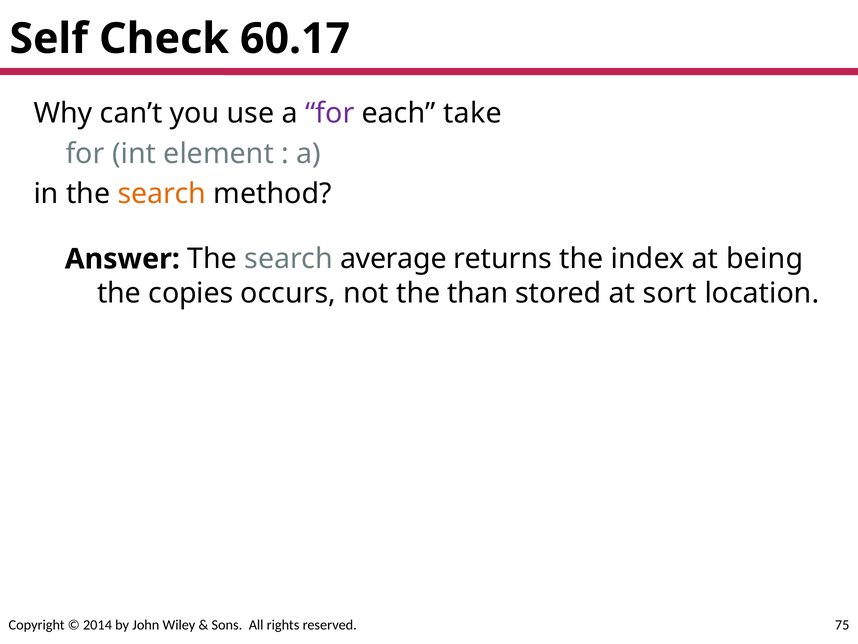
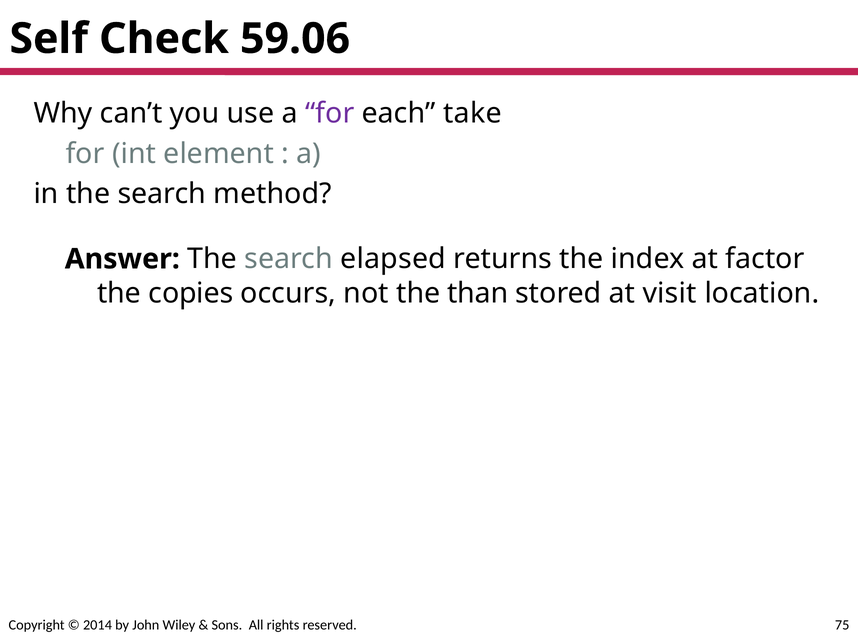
60.17: 60.17 -> 59.06 (295, 39)
search colour: orange -> black (162, 193)
average: average -> elapsed (393, 259)
being: being -> factor (765, 259)
sort: sort -> visit (670, 293)
